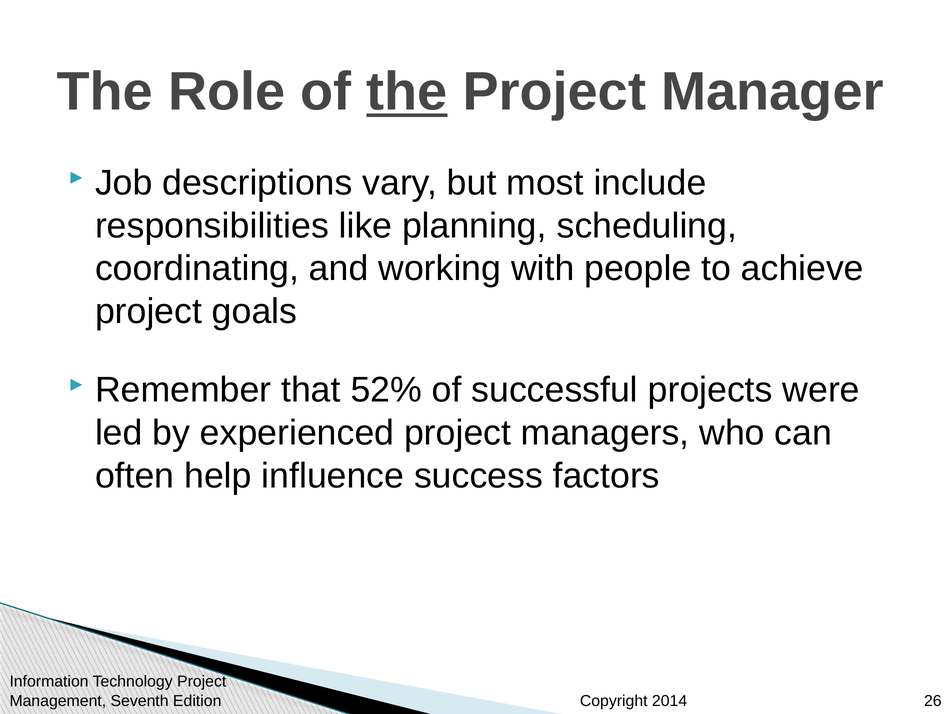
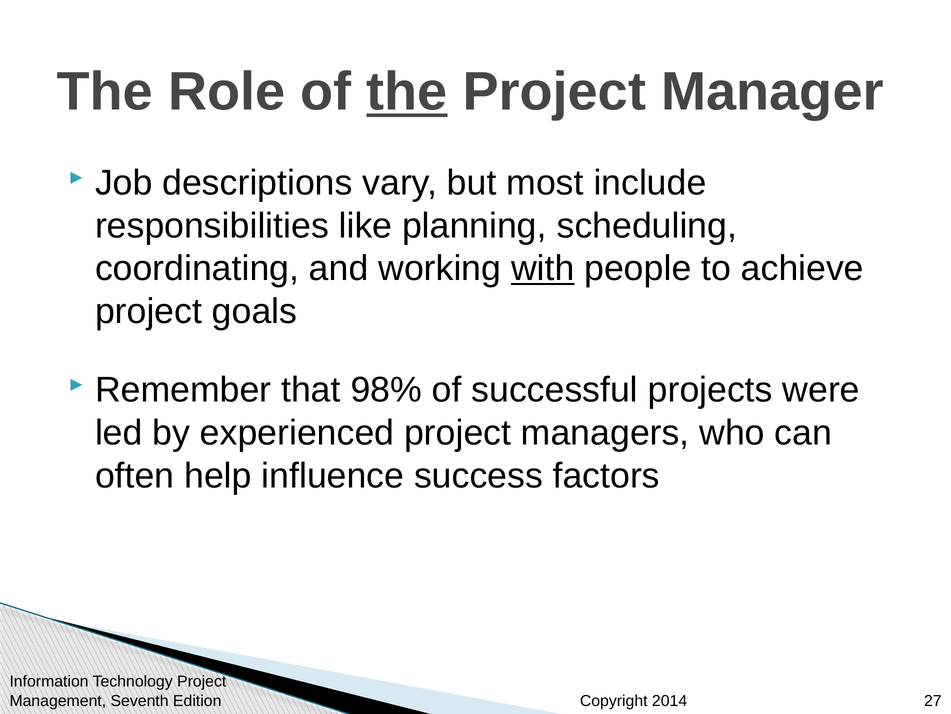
with underline: none -> present (543, 268)
52%: 52% -> 98% (386, 390)
26: 26 -> 27 (933, 700)
